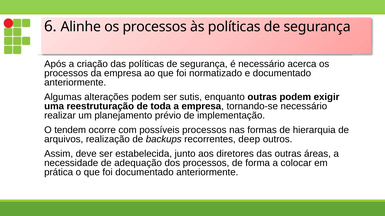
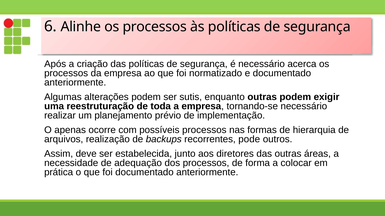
tendem: tendem -> apenas (70, 130)
deep: deep -> pode (249, 140)
